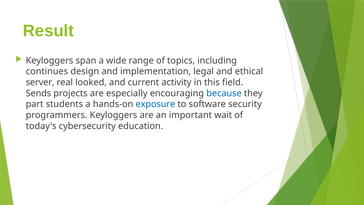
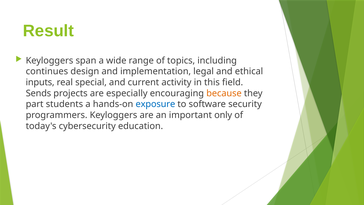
server: server -> inputs (40, 82)
looked: looked -> special (91, 82)
because colour: blue -> orange (224, 93)
wait: wait -> only (223, 115)
